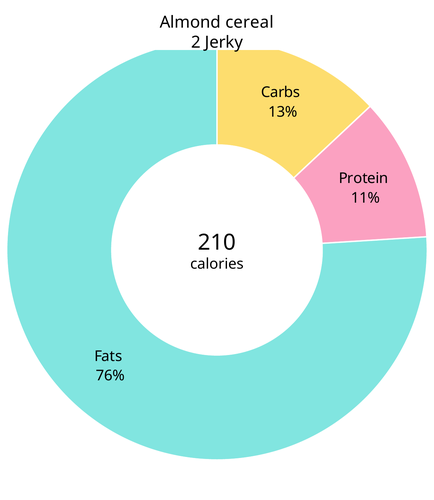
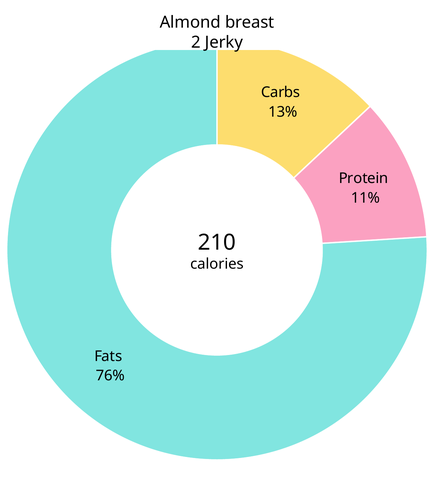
cereal: cereal -> breast (250, 22)
